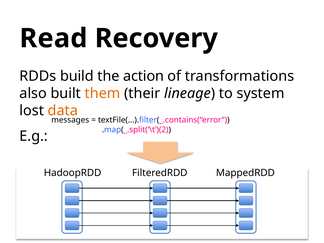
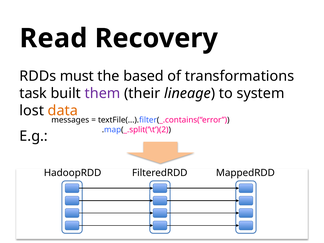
build: build -> must (77, 76)
action: action -> based (144, 76)
also: also -> task (33, 93)
them colour: orange -> purple (103, 93)
